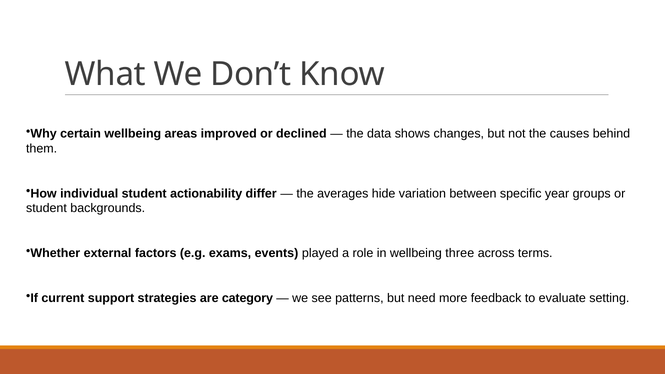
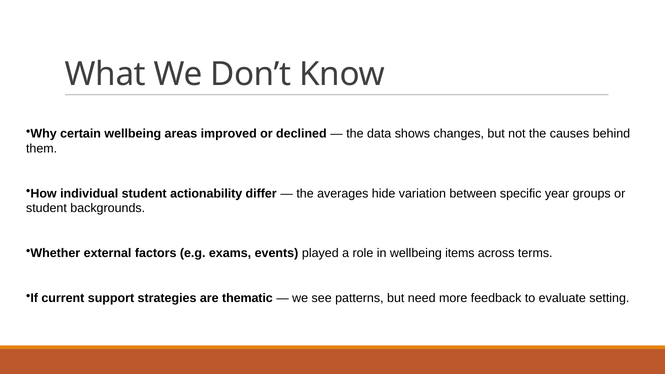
three: three -> items (460, 253)
category: category -> thematic (247, 298)
